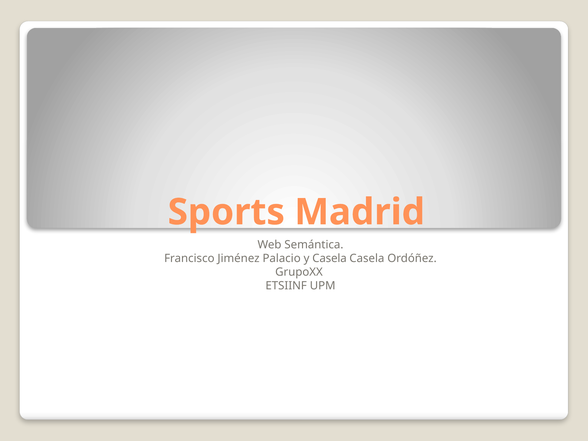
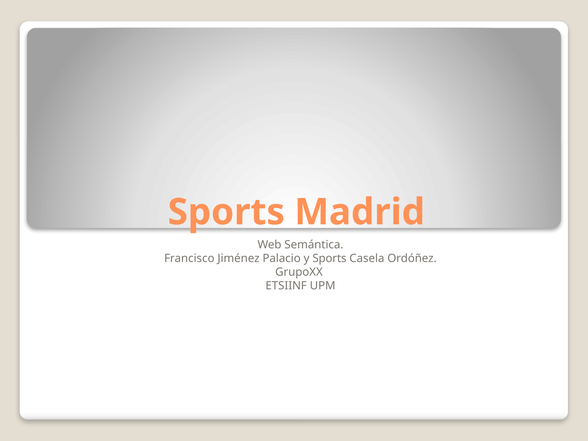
y Casela: Casela -> Sports (329, 258)
